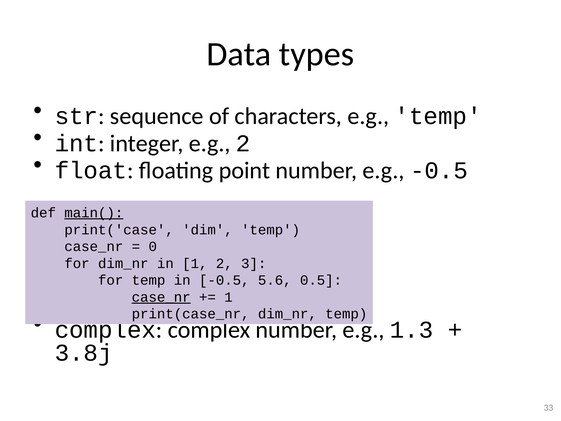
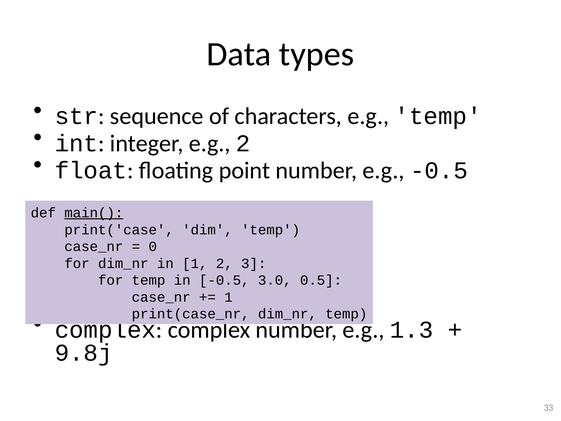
5.6: 5.6 -> 3.0 (275, 280)
case_nr underline: present -> none (161, 297)
3.8j: 3.8j -> 9.8j (84, 353)
